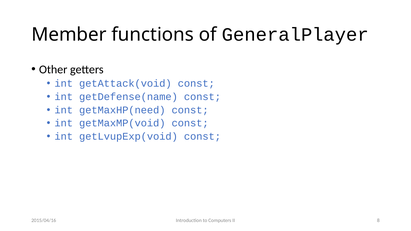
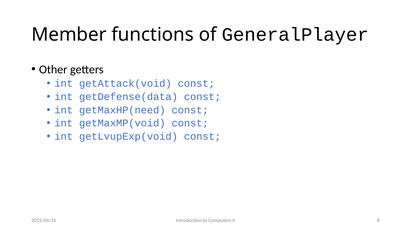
getDefense(name: getDefense(name -> getDefense(data (128, 97)
